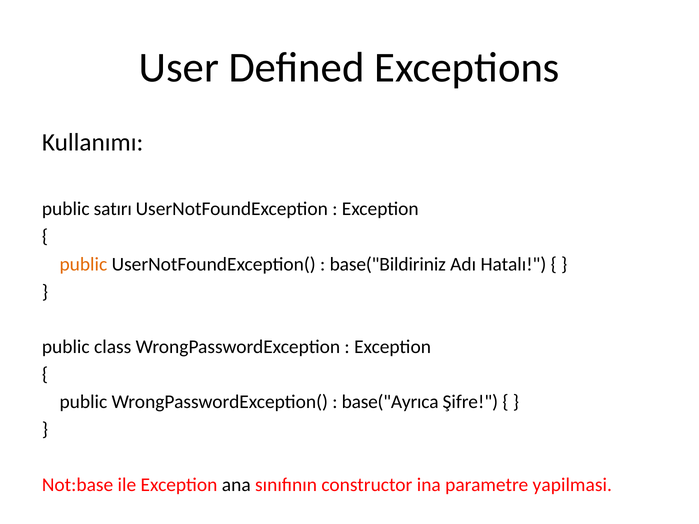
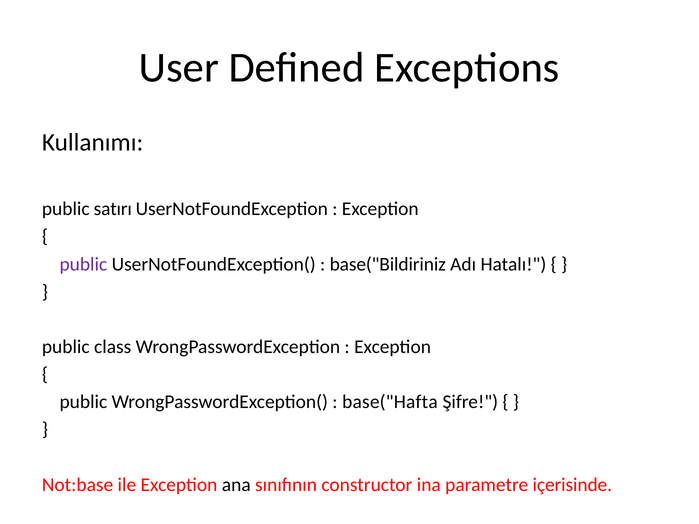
public colour: orange -> purple (83, 264)
base("Ayrıca: base("Ayrıca -> base("Hafta (390, 402)
yapilmasi: yapilmasi -> içerisinde (572, 485)
